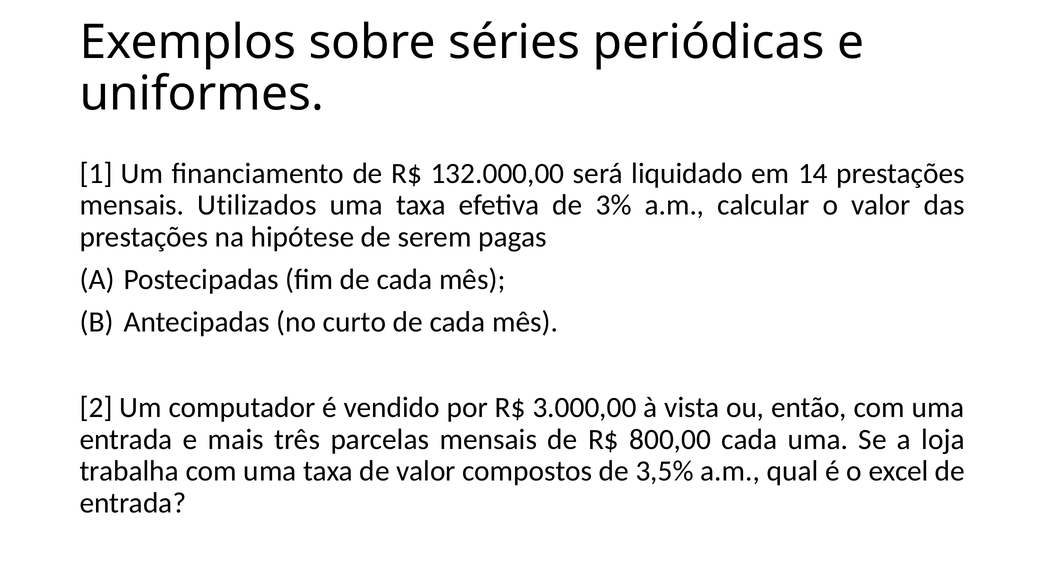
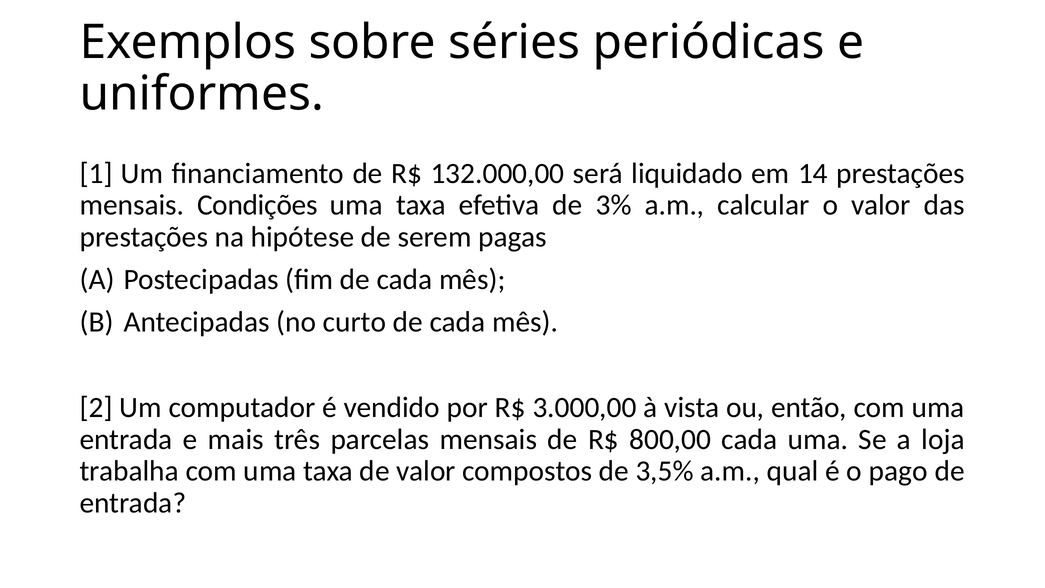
Utilizados: Utilizados -> Condições (257, 205)
excel: excel -> pago (898, 471)
